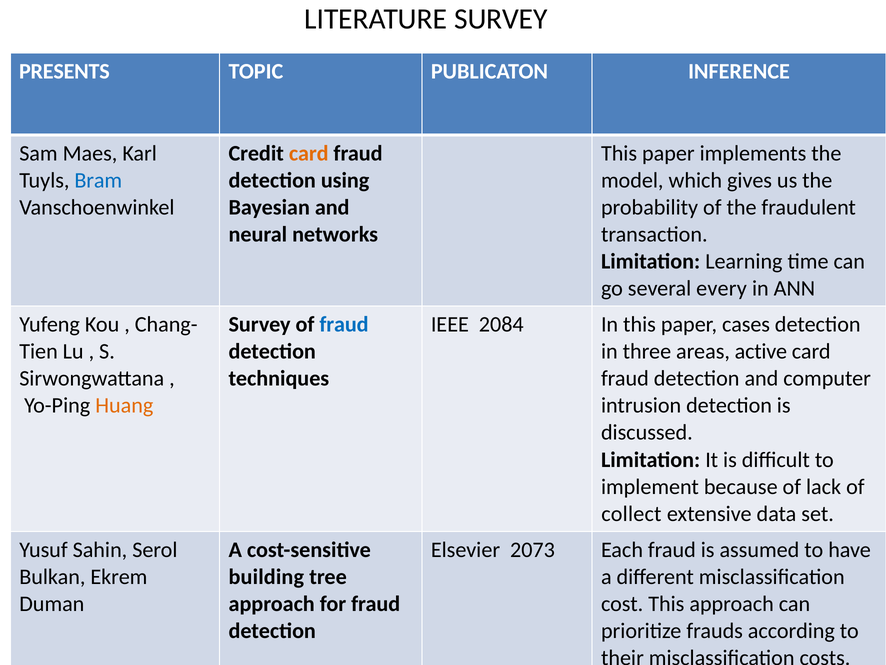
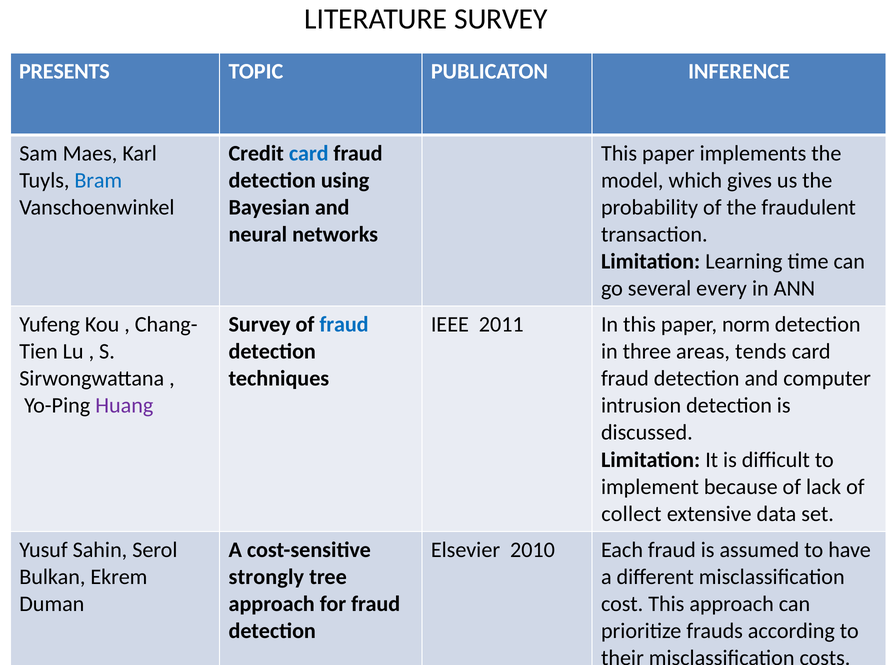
card colour: orange -> blue (309, 153)
2084: 2084 -> 2011 (501, 324)
cases: cases -> norm (746, 324)
active: active -> tends (761, 351)
Huang colour: orange -> purple (124, 405)
2073: 2073 -> 2010 (532, 549)
building: building -> strongly (266, 576)
